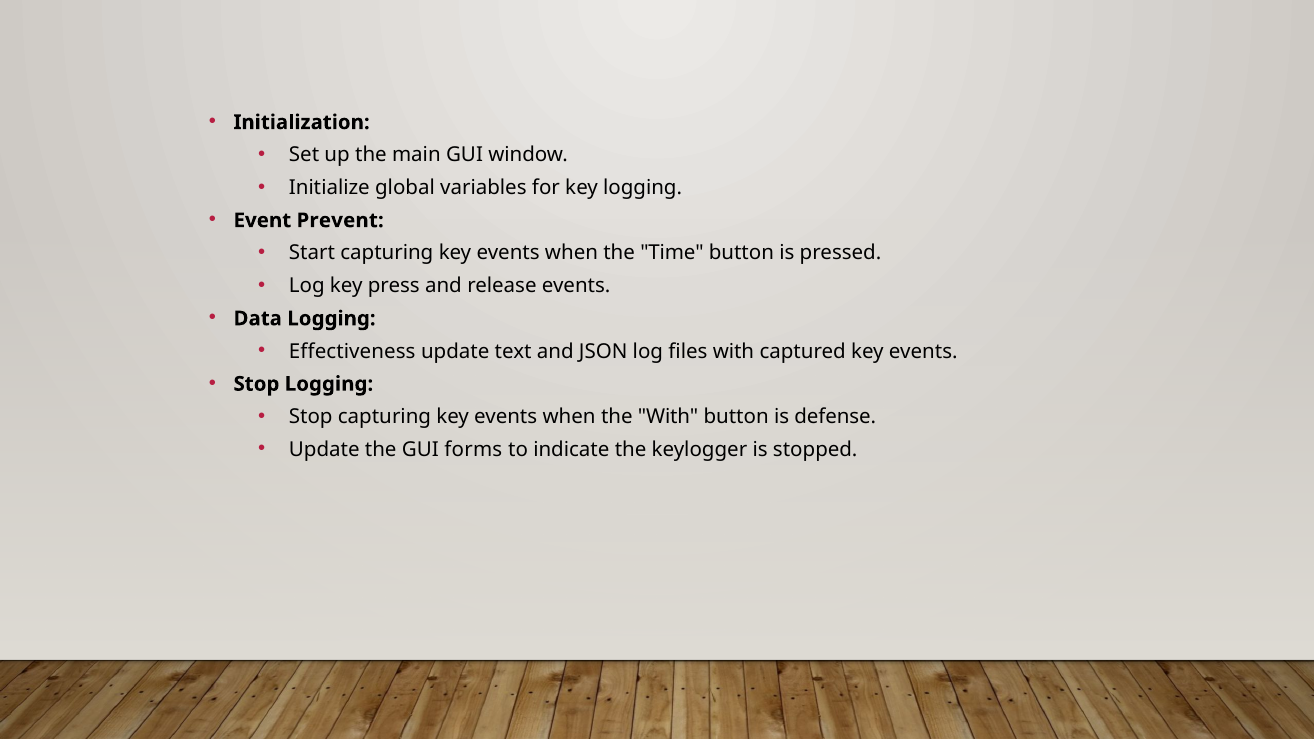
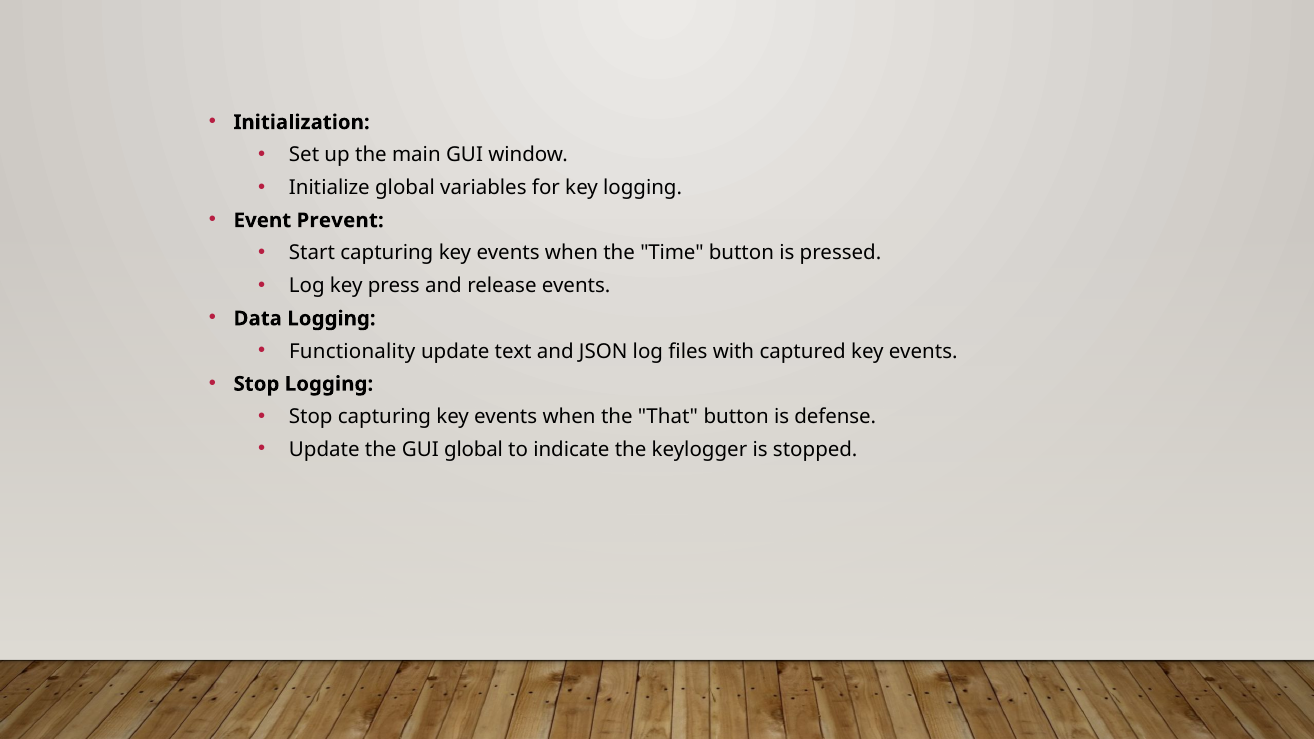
Effectiveness: Effectiveness -> Functionality (352, 351)
the With: With -> That (668, 417)
GUI forms: forms -> global (474, 449)
